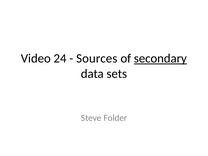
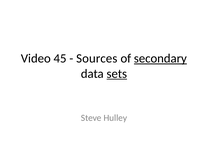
24: 24 -> 45 (60, 58)
sets underline: none -> present (117, 74)
Folder: Folder -> Hulley (115, 118)
